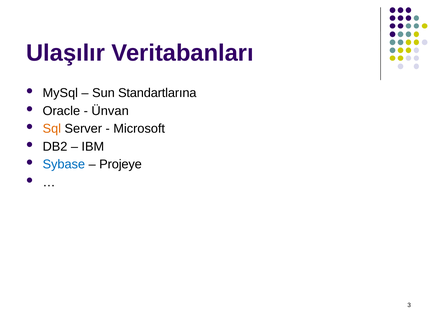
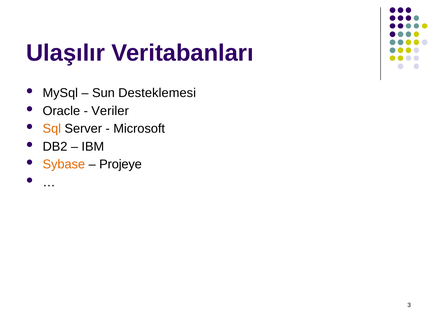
Standartlarına: Standartlarına -> Desteklemesi (157, 93)
Ünvan: Ünvan -> Veriler (110, 111)
Sybase colour: blue -> orange (64, 164)
